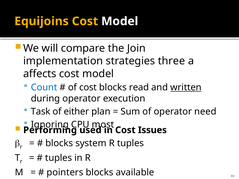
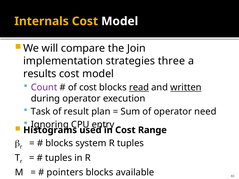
Equijoins: Equijoins -> Internals (42, 21)
affects: affects -> results (40, 74)
Count colour: blue -> purple (44, 88)
read underline: none -> present (139, 88)
either: either -> result (76, 112)
most: most -> entry (103, 125)
Performing: Performing -> Histograms (50, 130)
Issues: Issues -> Range (152, 130)
